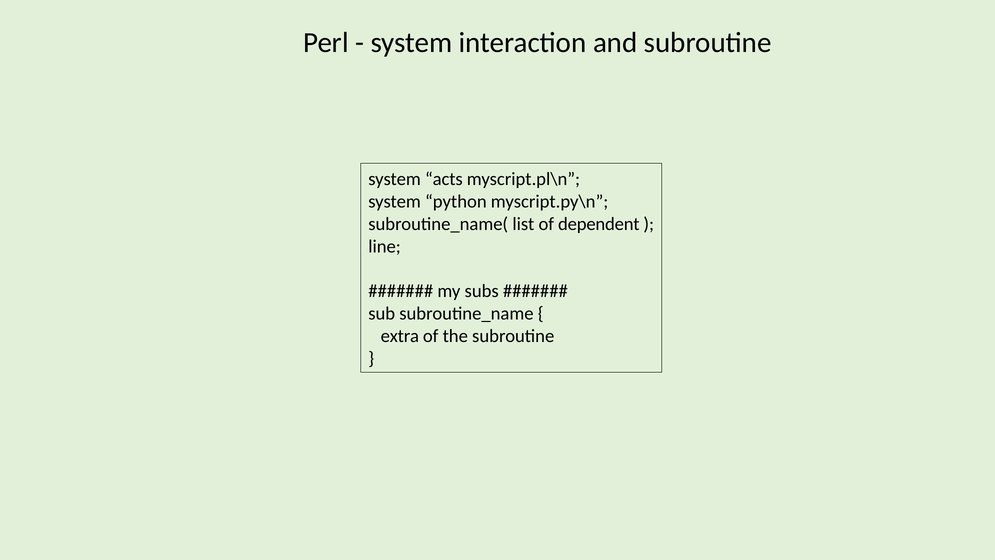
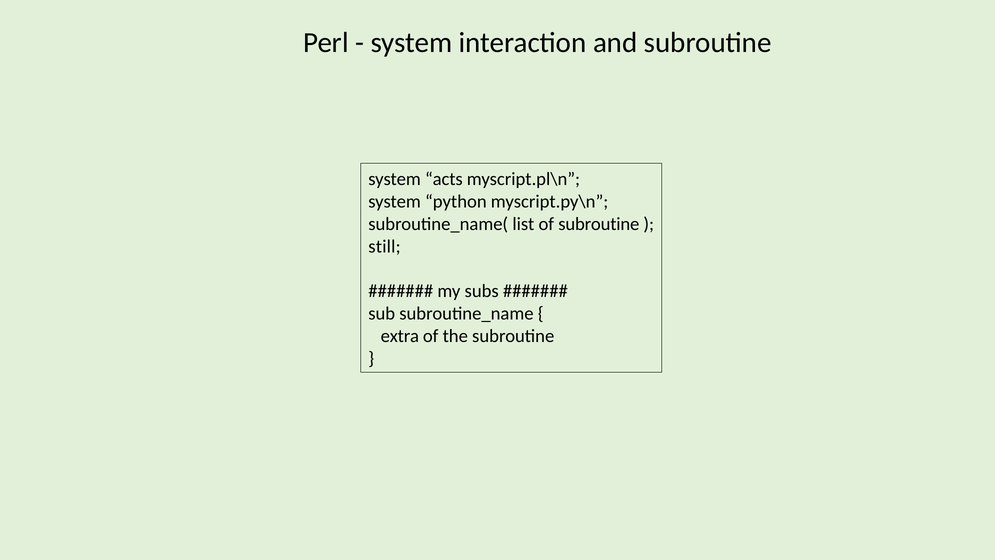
of dependent: dependent -> subroutine (599, 224)
line: line -> still (384, 246)
